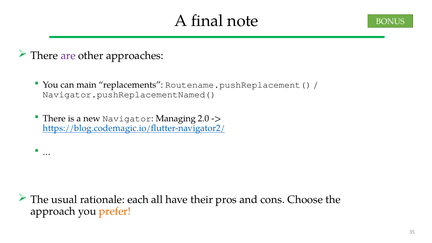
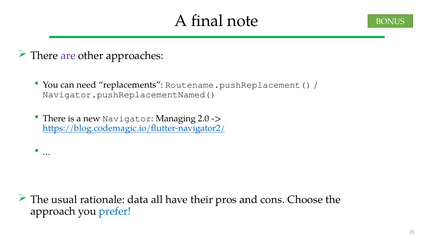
main: main -> need (86, 85)
each: each -> data (138, 200)
prefer colour: orange -> blue (115, 211)
